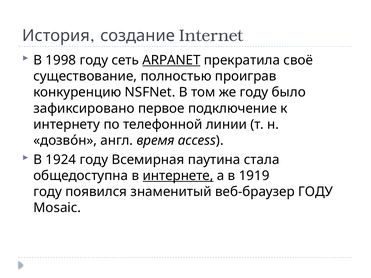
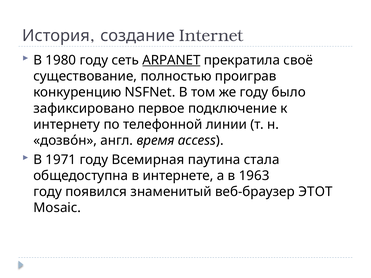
1998: 1998 -> 1980 (61, 60)
1924: 1924 -> 1971 (61, 160)
интернете underline: present -> none (178, 176)
1919: 1919 -> 1963 (254, 176)
веб-браузер ГОДУ: ГОДУ -> ЭТОТ (315, 192)
